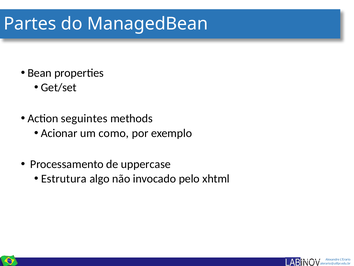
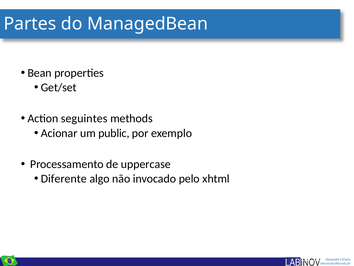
como: como -> public (114, 133)
Estrutura: Estrutura -> Diferente (64, 178)
